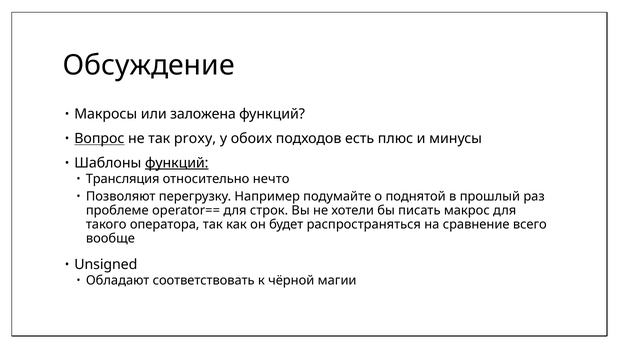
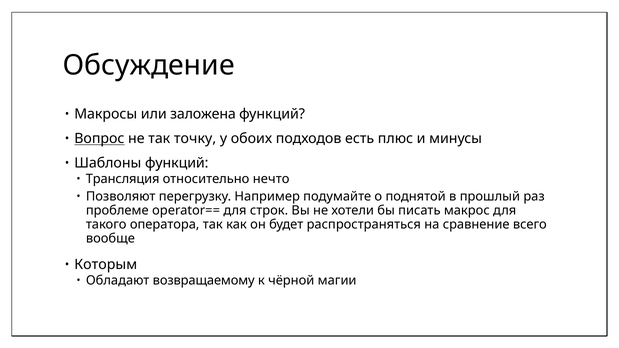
proxy: proxy -> точку (195, 139)
функций underline: present -> none (177, 163)
Unsigned: Unsigned -> Которым (106, 265)
соответствовать: соответствовать -> возвращаемому (204, 281)
